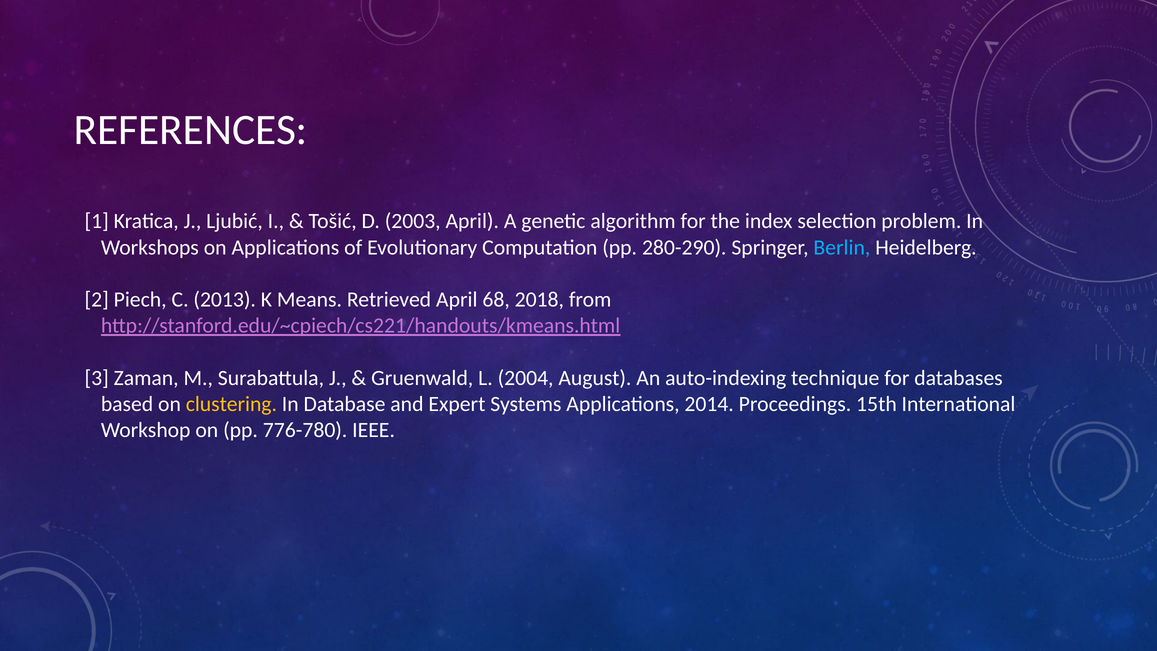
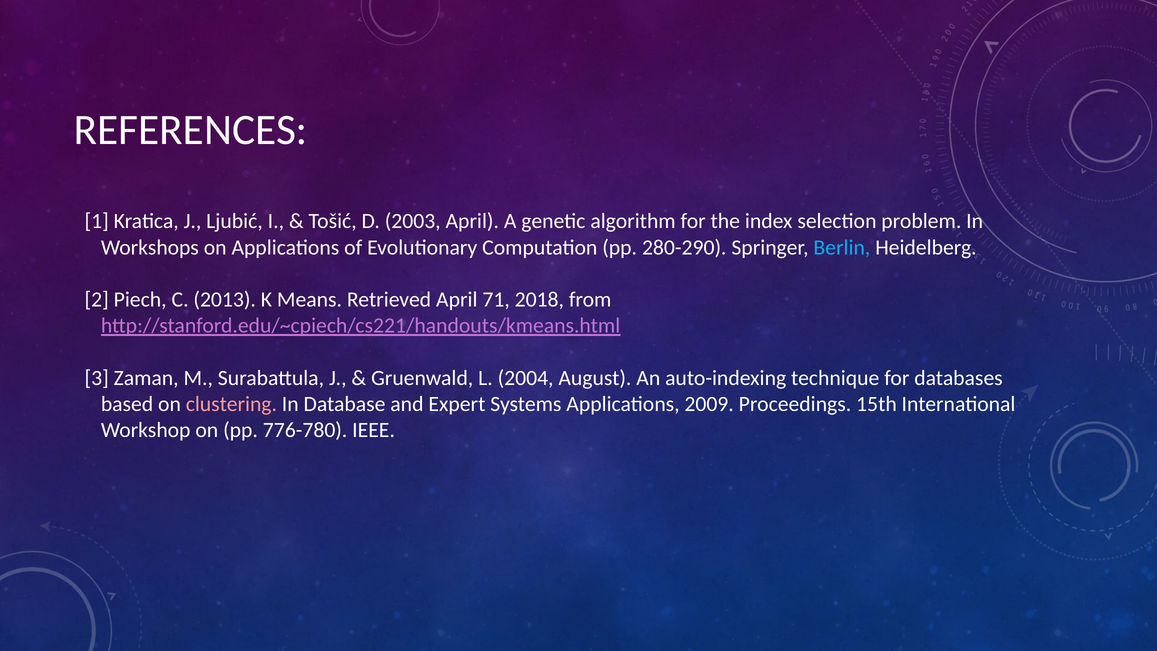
68: 68 -> 71 (496, 299)
clustering colour: yellow -> pink (231, 404)
2014: 2014 -> 2009 (709, 404)
